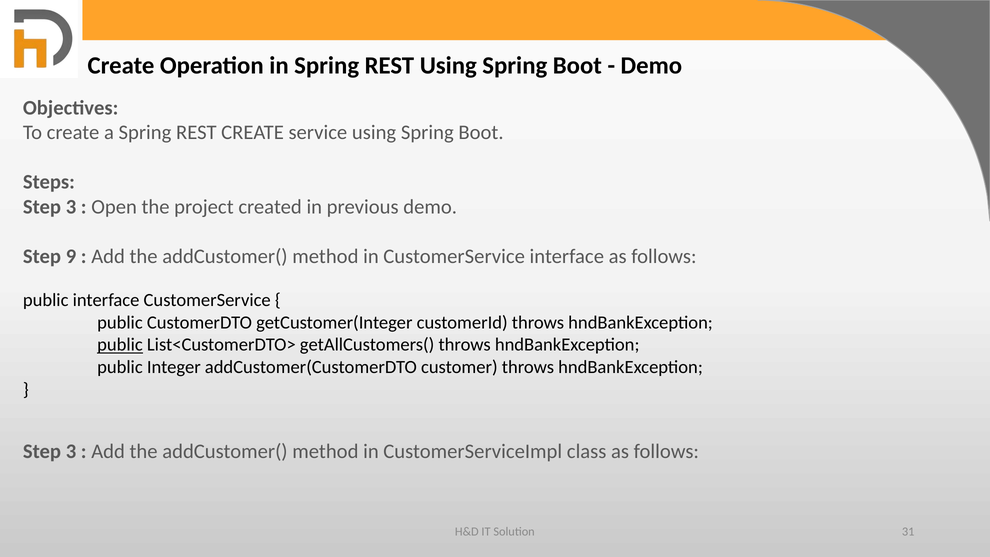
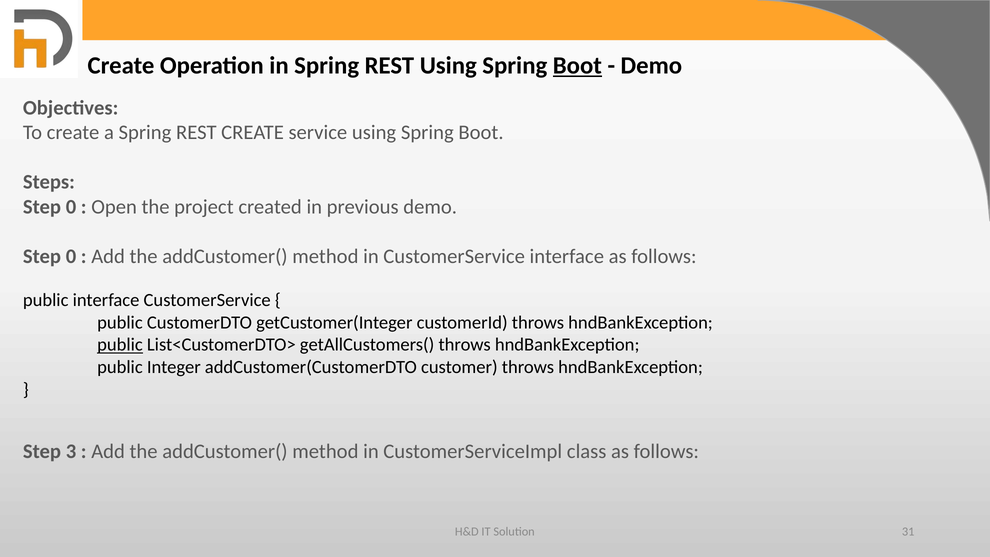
Boot underline: none -> present (577, 66)
3: 3 -> 0 (71, 207)
9: 9 -> 0 (71, 256)
